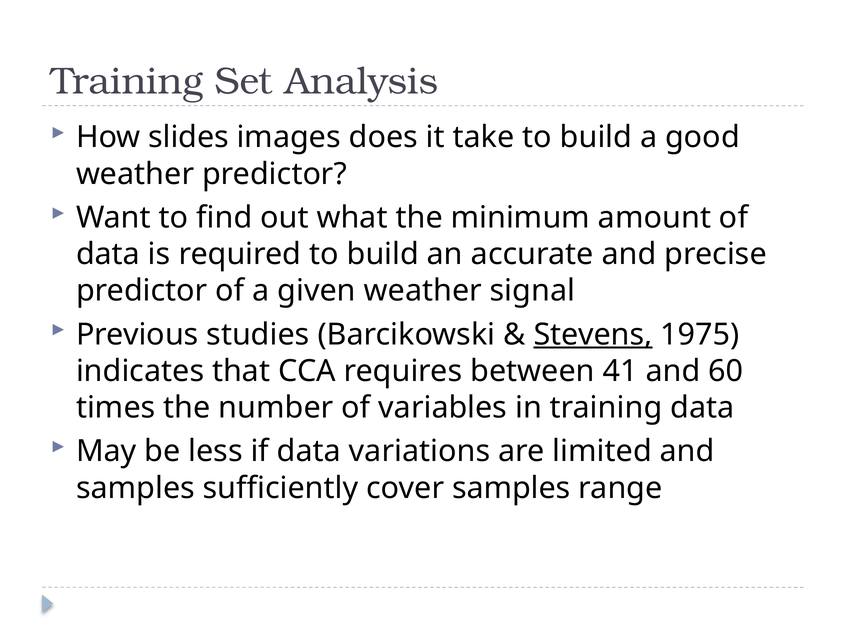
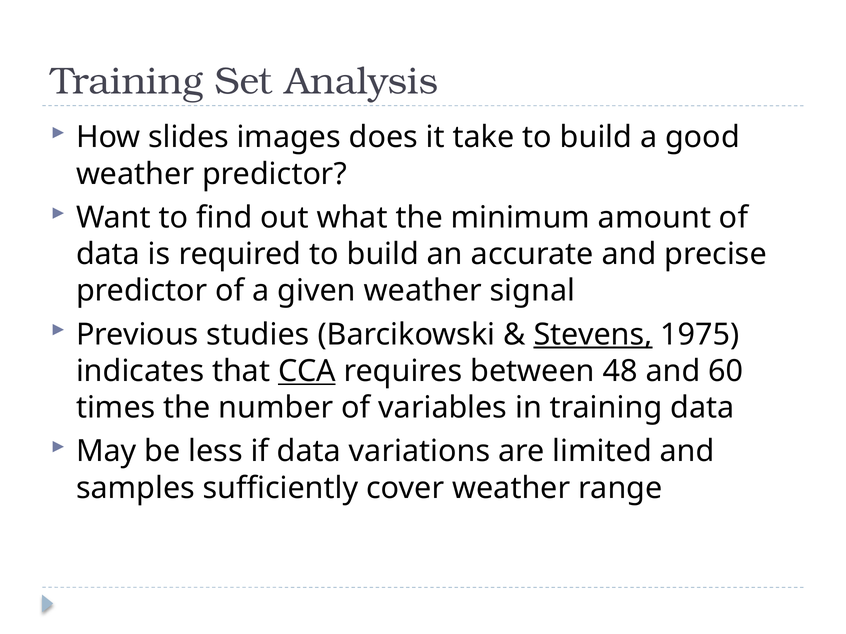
CCA underline: none -> present (307, 371)
41: 41 -> 48 (620, 371)
cover samples: samples -> weather (511, 488)
